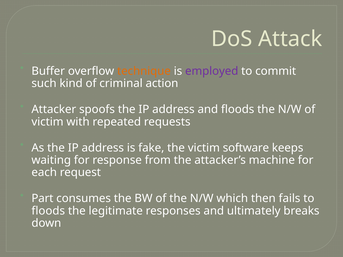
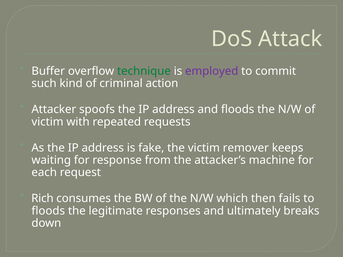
technique colour: orange -> green (144, 71)
software: software -> remover (246, 148)
Part: Part -> Rich (42, 199)
